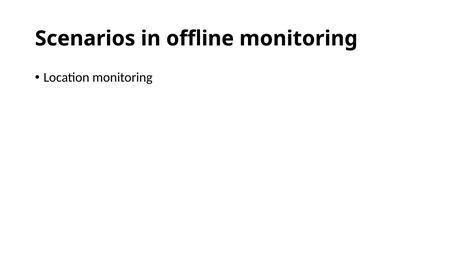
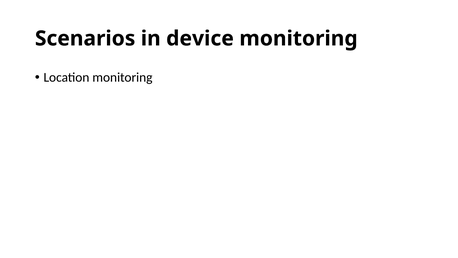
offline: offline -> device (200, 38)
